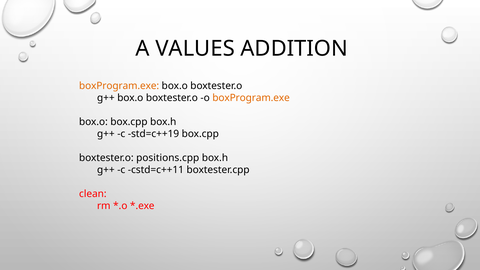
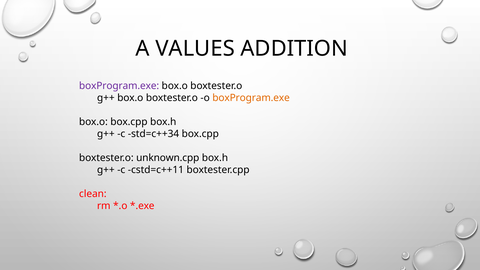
boxProgram.exe colour: orange -> purple (119, 86)
std=c++19: std=c++19 -> std=c++34 (154, 134)
positions.cpp: positions.cpp -> unknown.cpp (168, 158)
